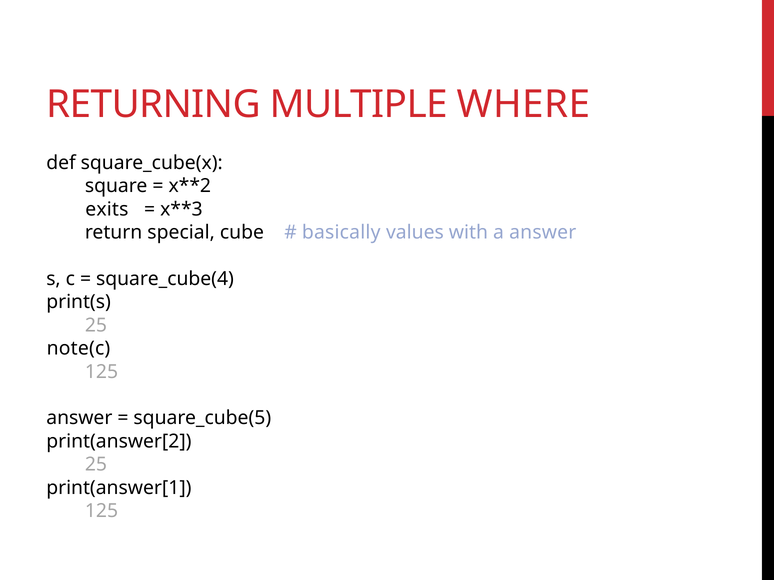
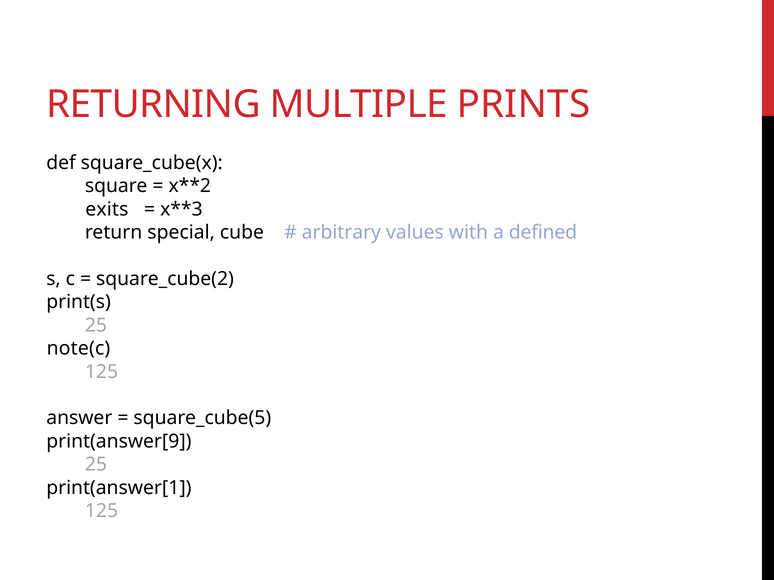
WHERE: WHERE -> PRINTS (524, 105)
basically: basically -> arbitrary (341, 233)
a answer: answer -> defined (543, 233)
square_cube(4: square_cube(4 -> square_cube(2 (165, 279)
print(answer[2: print(answer[2 -> print(answer[9 (119, 442)
